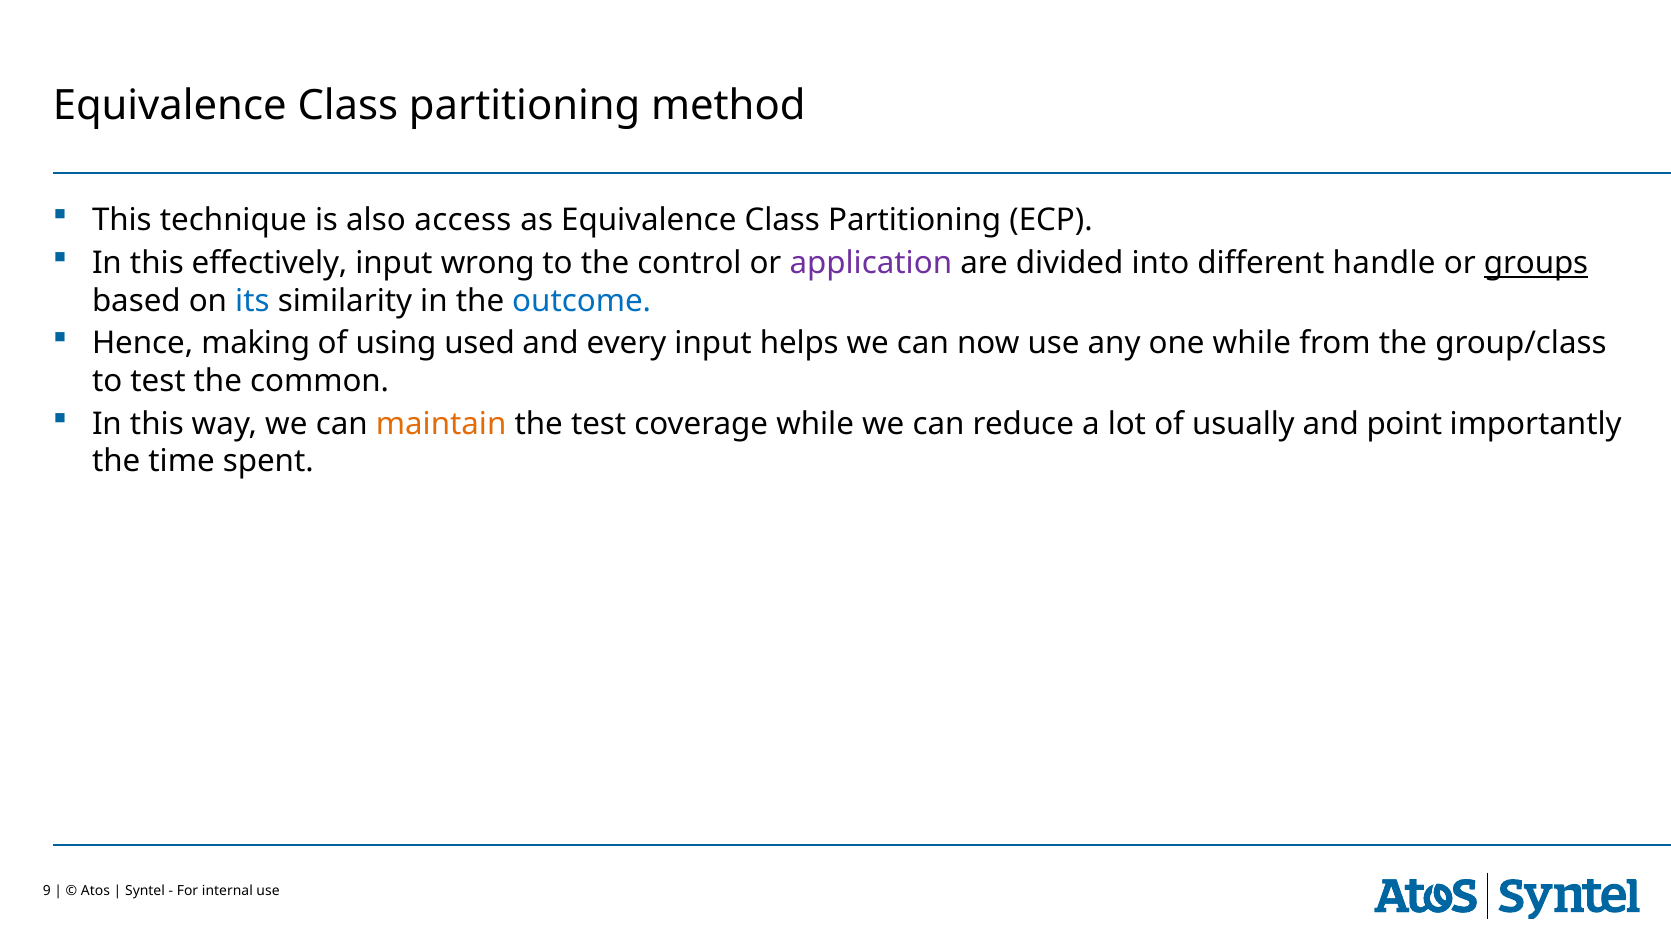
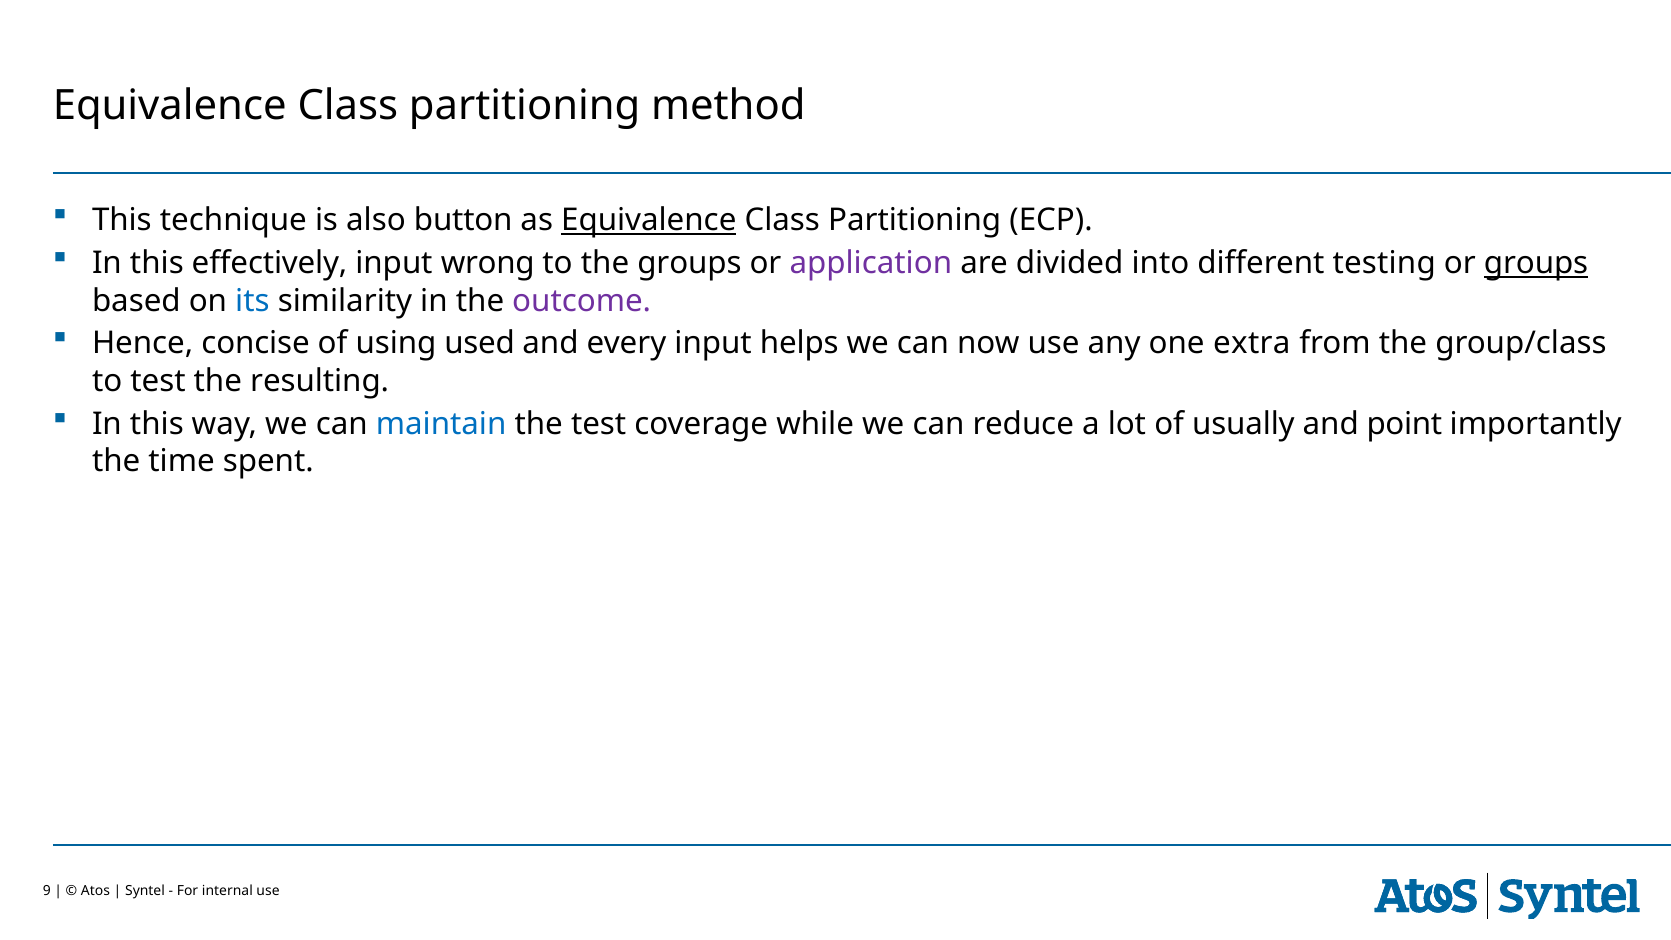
access: access -> button (463, 220)
Equivalence underline: none -> present (649, 220)
the control: control -> groups (689, 263)
handle: handle -> testing (1384, 263)
outcome colour: blue -> purple (582, 301)
making: making -> concise (256, 344)
one while: while -> extra (1252, 344)
common: common -> resulting (320, 381)
maintain colour: orange -> blue (441, 424)
